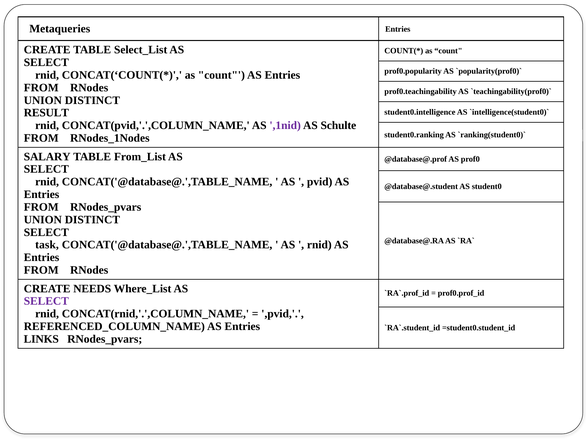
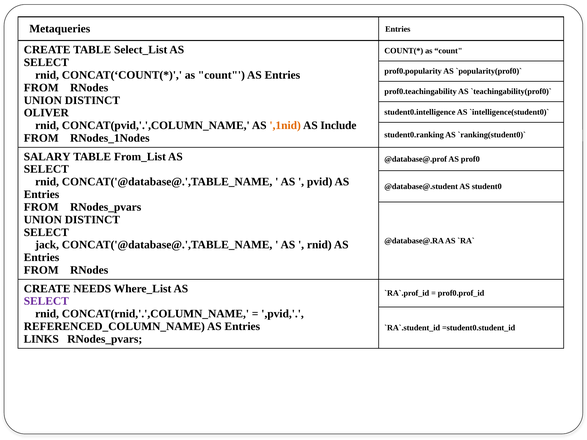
RESULT: RESULT -> OLIVER (46, 113)
,1nid colour: purple -> orange (285, 126)
Schulte: Schulte -> Include (338, 126)
task: task -> jack (47, 245)
